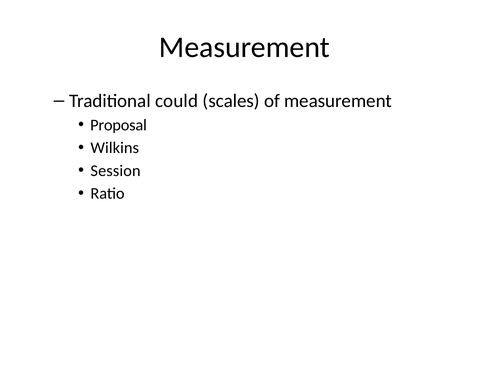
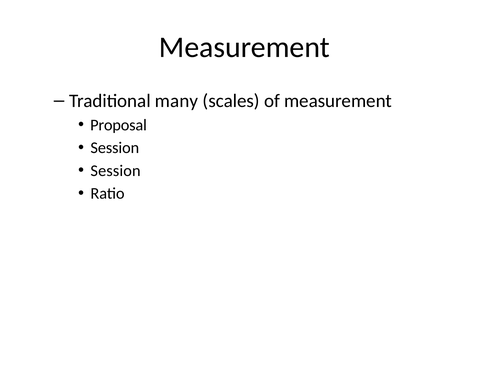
could: could -> many (177, 101)
Wilkins: Wilkins -> Session (115, 148)
